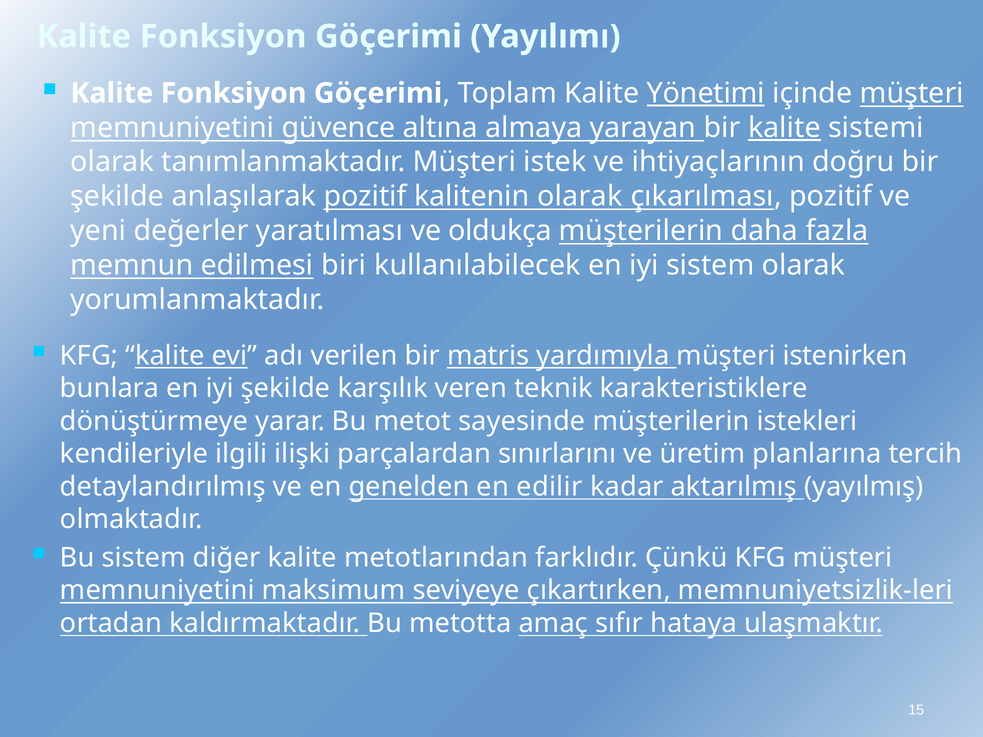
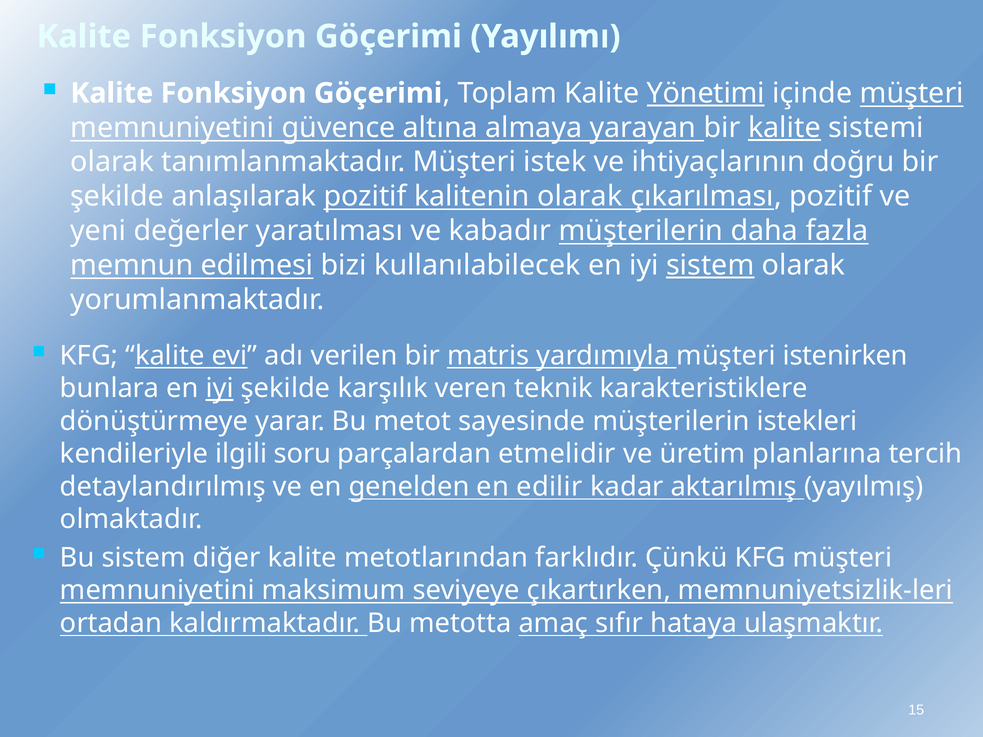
oldukça: oldukça -> kabadır (500, 231)
biri: biri -> bizi (344, 265)
sistem underline: none -> present (710, 265)
iyi underline: none -> present (220, 388)
ilişki: ilişki -> soru (302, 454)
sınırlarını: sınırlarını -> etmelidir (557, 454)
